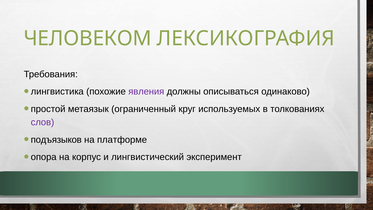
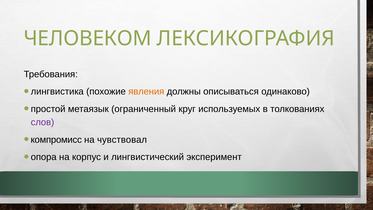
явления colour: purple -> orange (146, 92)
подъязыков: подъязыков -> компромисс (56, 140)
платформе: платформе -> чувствовал (122, 140)
